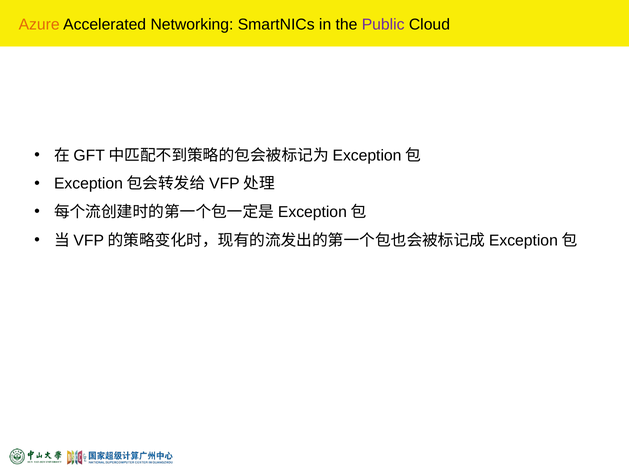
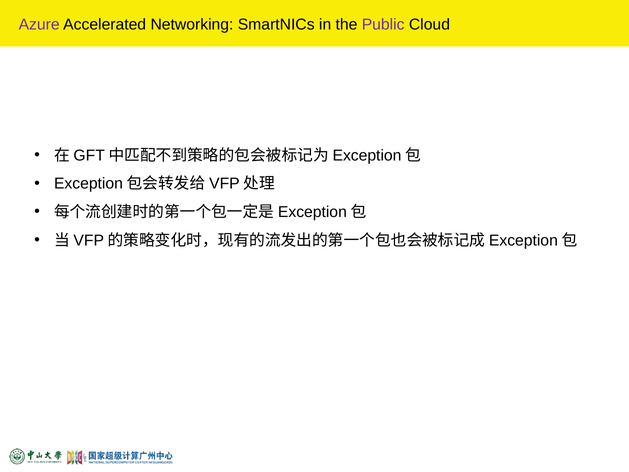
Azure colour: orange -> purple (39, 24)
